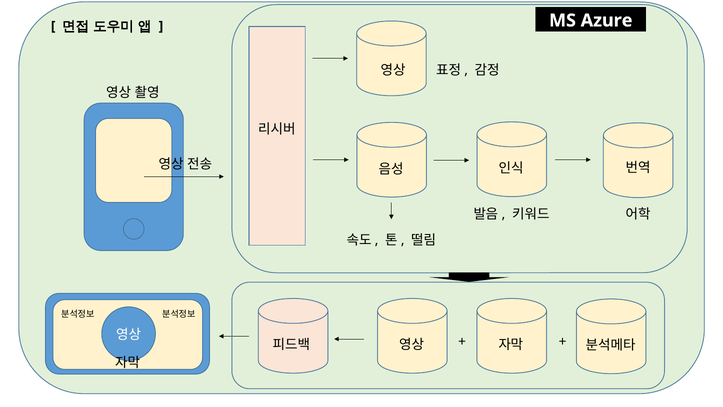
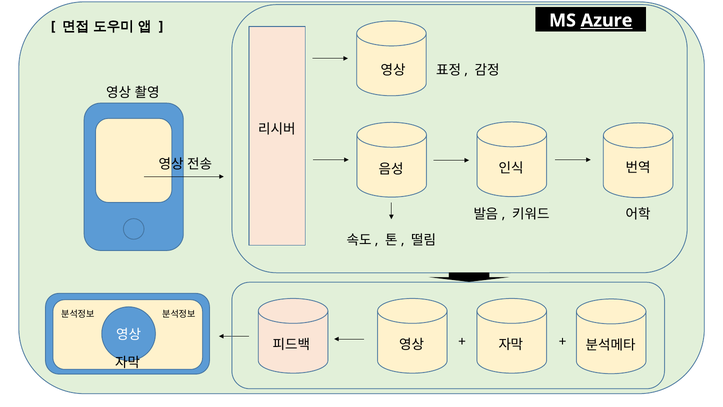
Azure underline: none -> present (607, 21)
